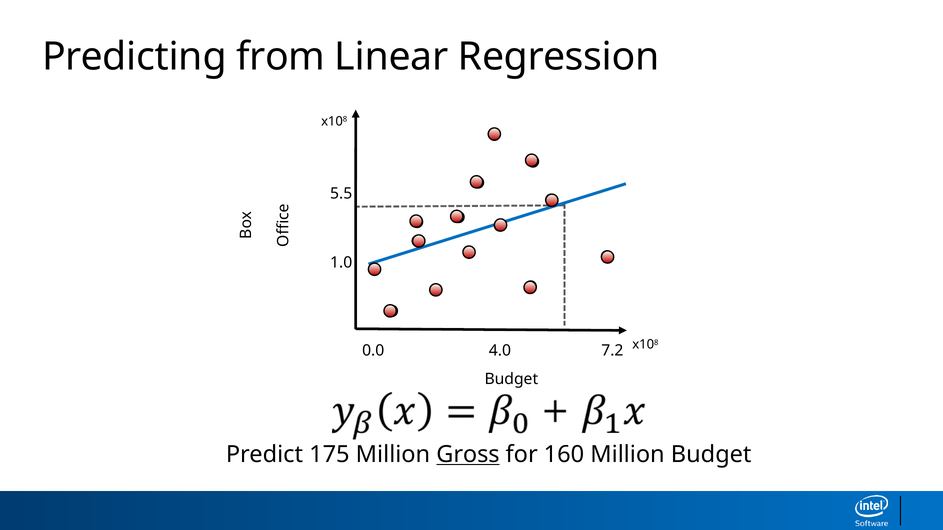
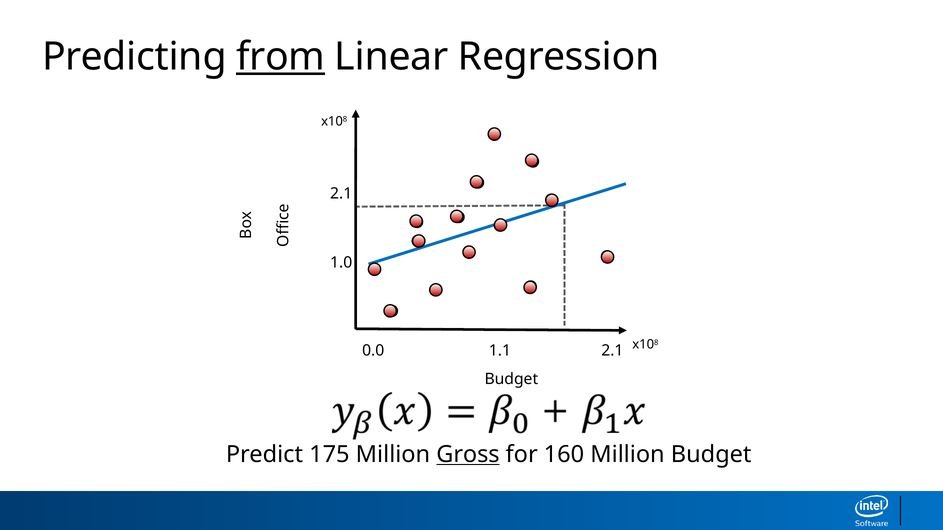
from underline: none -> present (281, 57)
5.5: 5.5 -> 2.1 (341, 194)
4.0: 4.0 -> 1.1 (500, 351)
7.2: 7.2 -> 2.1 (612, 351)
